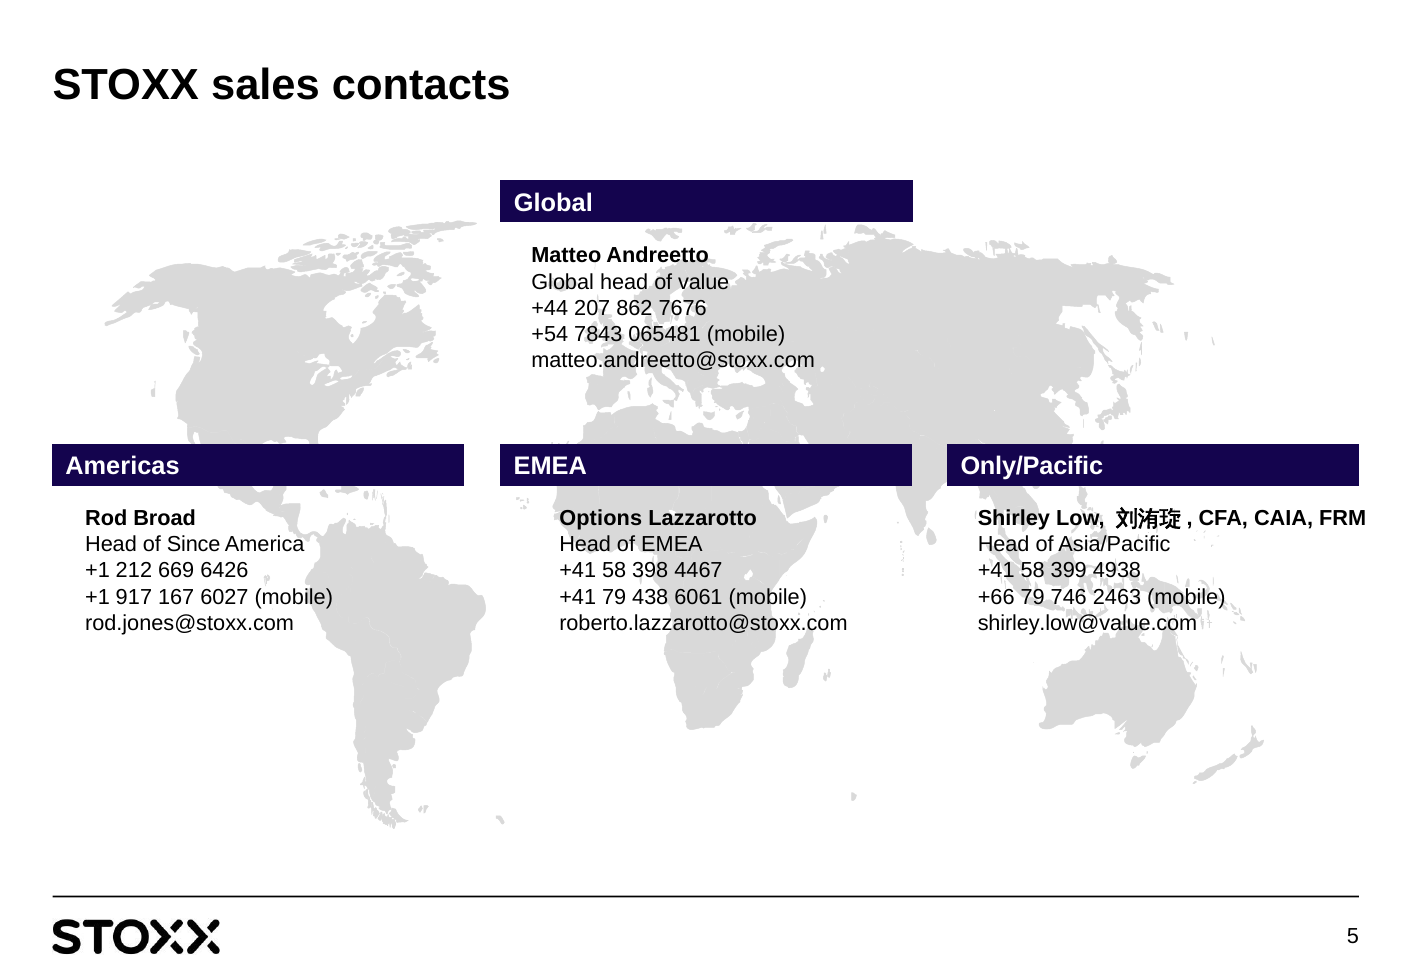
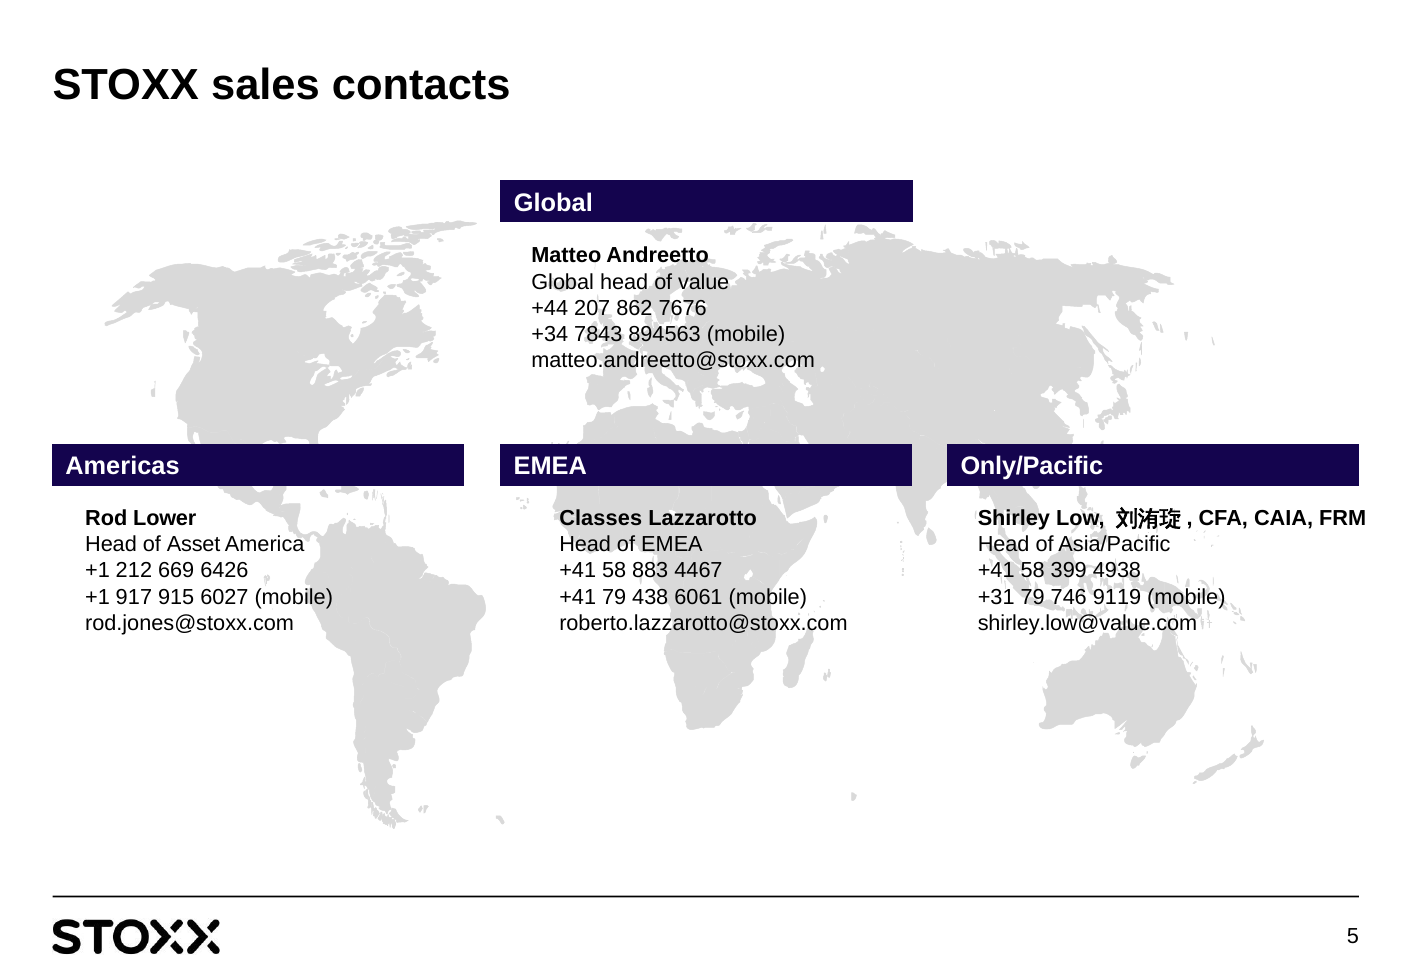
+54: +54 -> +34 (550, 334)
065481: 065481 -> 894563 (665, 334)
Broad: Broad -> Lower (165, 519)
Options: Options -> Classes (601, 519)
Since: Since -> Asset (194, 545)
398: 398 -> 883 (650, 571)
167: 167 -> 915 (176, 597)
+66: +66 -> +31 (996, 597)
2463: 2463 -> 9119 (1117, 597)
